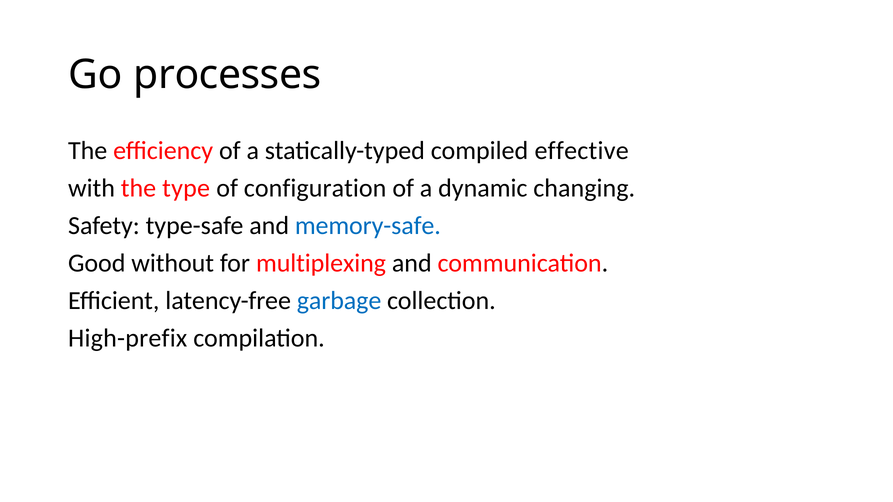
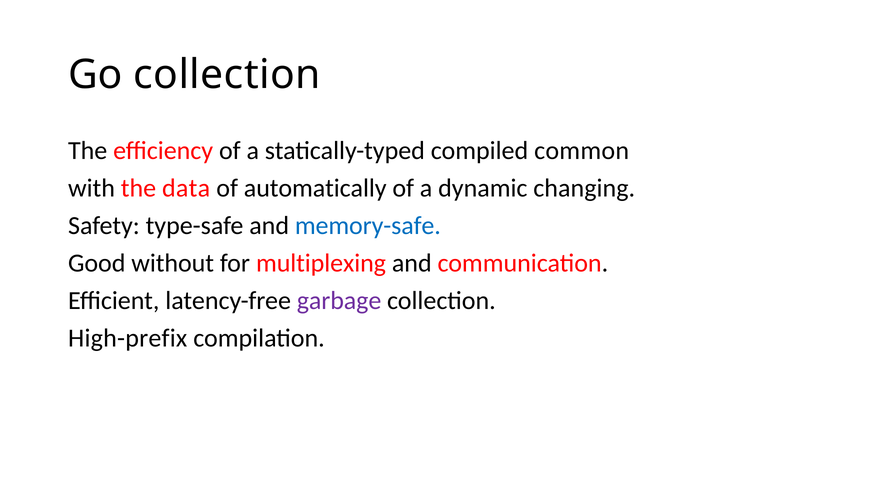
Go processes: processes -> collection (227, 75)
effective: effective -> common (582, 151)
type: type -> data (186, 188)
configuration: configuration -> automatically (315, 188)
garbage colour: blue -> purple (339, 301)
